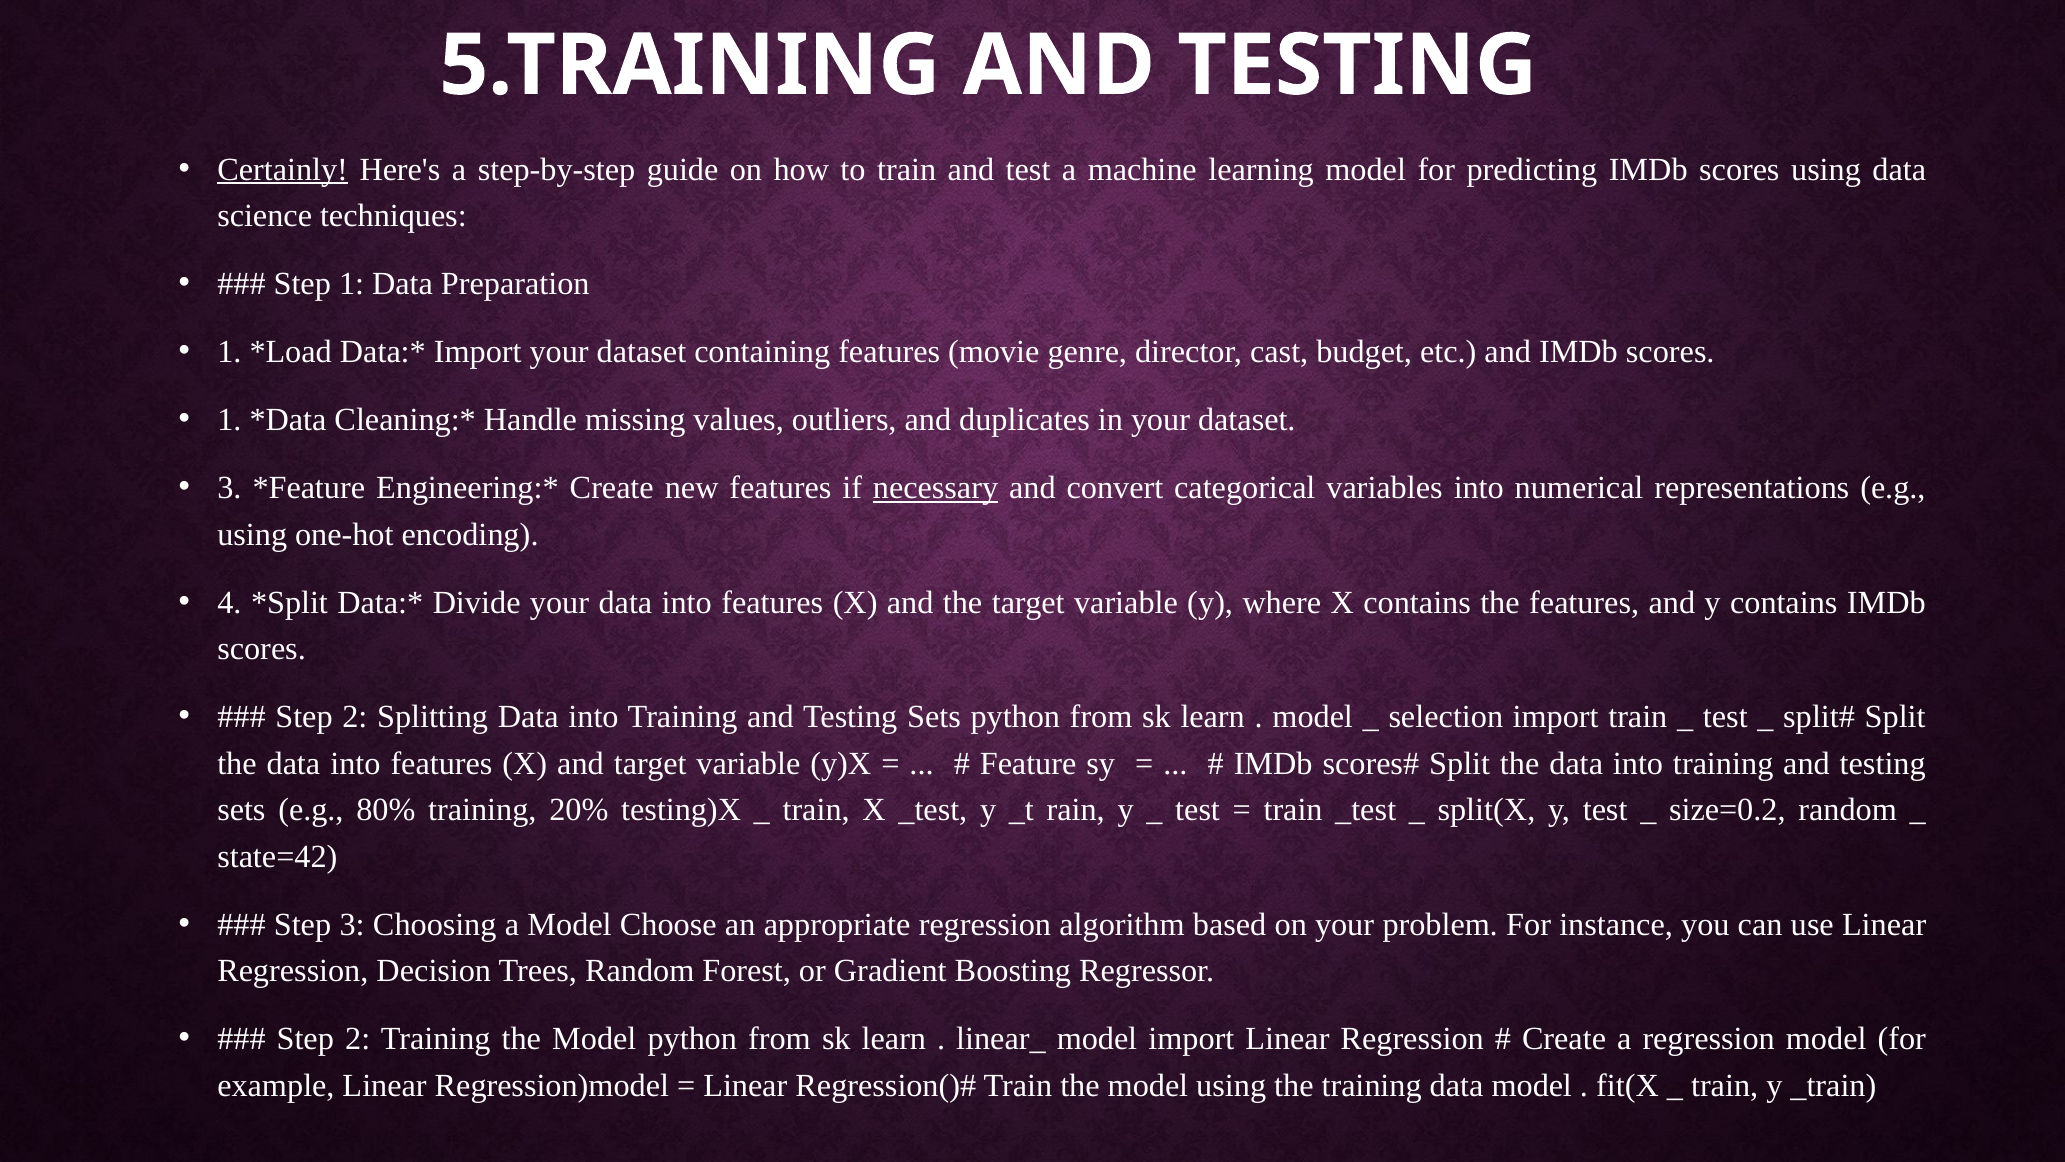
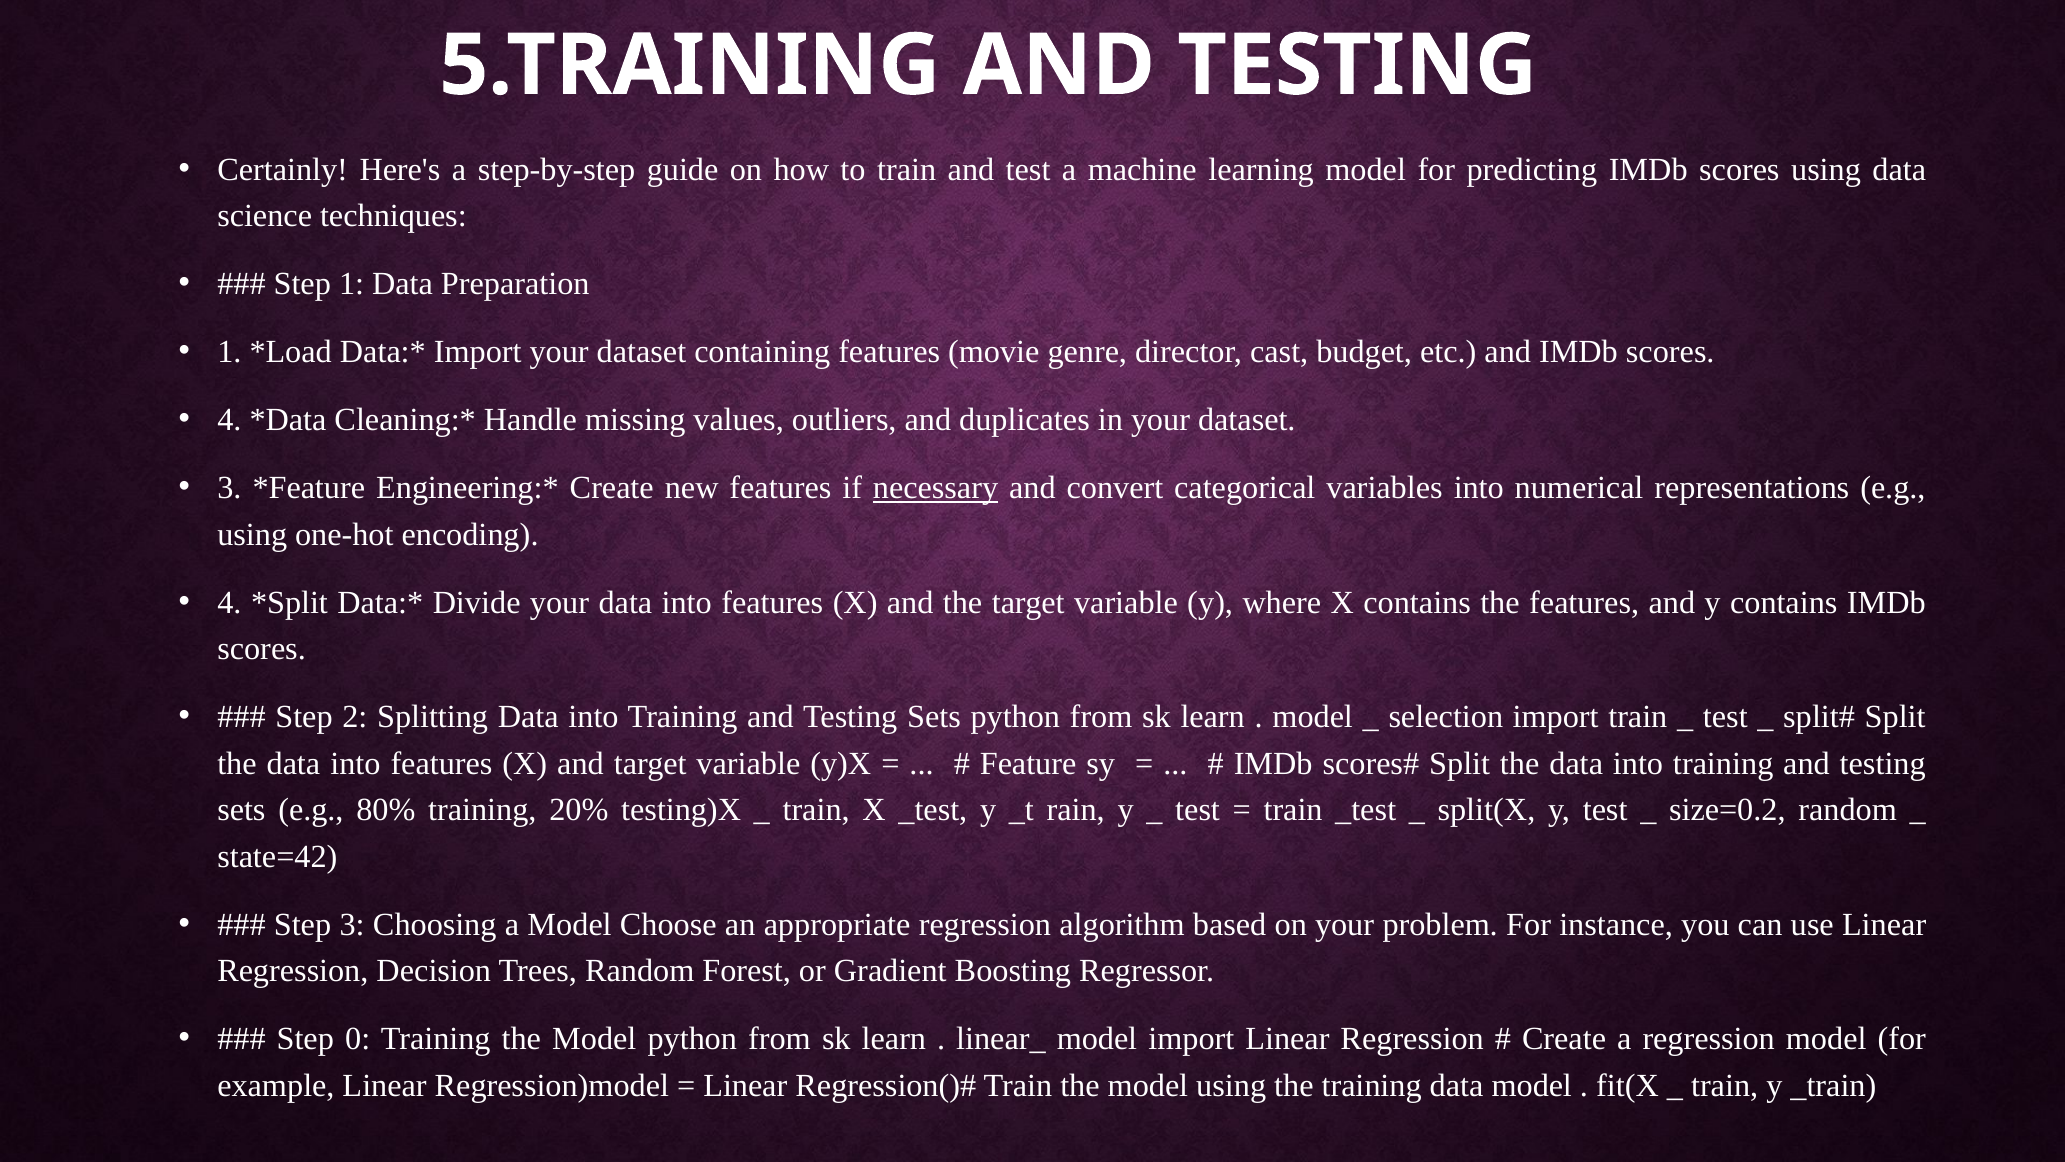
Certainly underline: present -> none (283, 169)
1: 1 -> 4 (229, 420)
2: 2 -> 0 (358, 1039)
